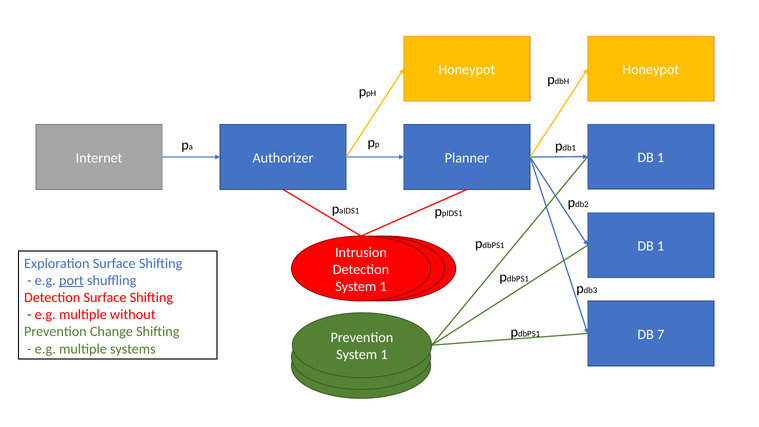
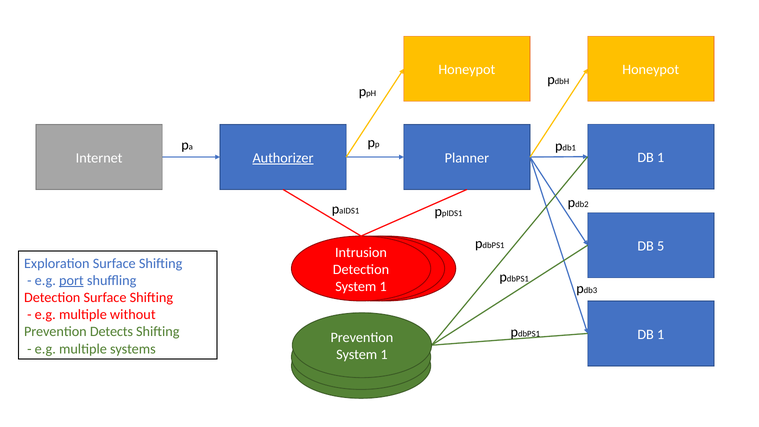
Authorizer underline: none -> present (283, 158)
1: 1 -> 5 (661, 246)
Change: Change -> Detects (111, 332)
7: 7 -> 1 (661, 334)
